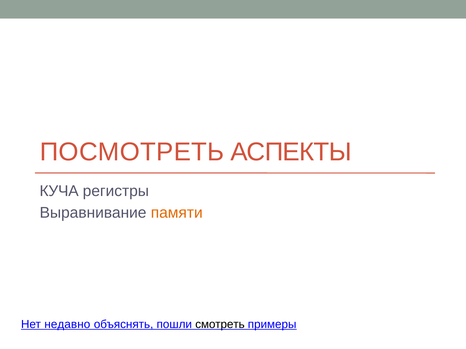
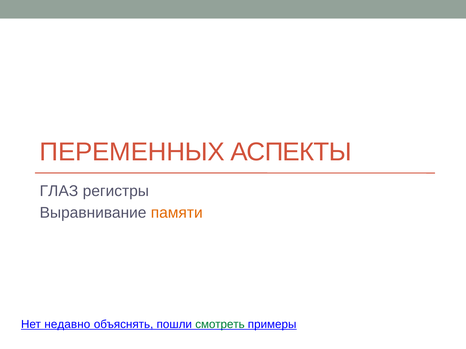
ПОСМОТРЕТЬ: ПОСМОТРЕТЬ -> ПЕРЕМЕННЫХ (132, 152)
КУЧА: КУЧА -> ГЛАЗ (59, 191)
смотреть colour: black -> green (220, 325)
